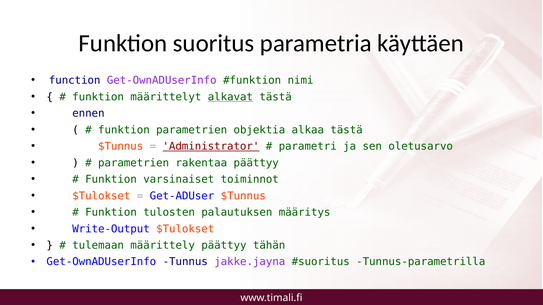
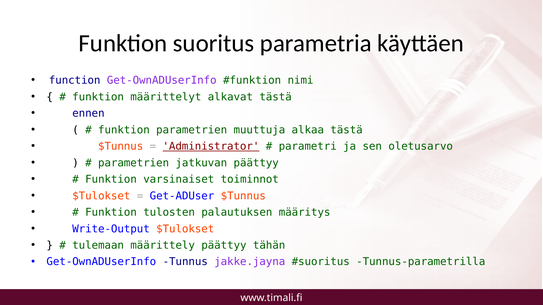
alkavat underline: present -> none (230, 97)
objektia: objektia -> muuttuja (259, 130)
rakentaa: rakentaa -> jatkuvan (201, 163)
